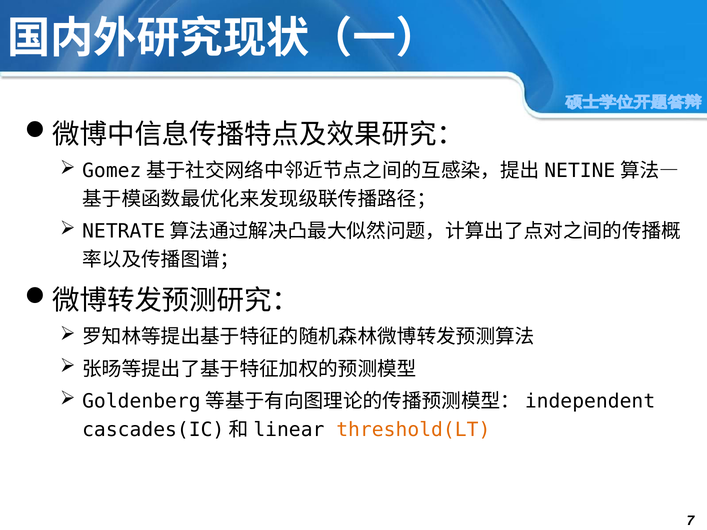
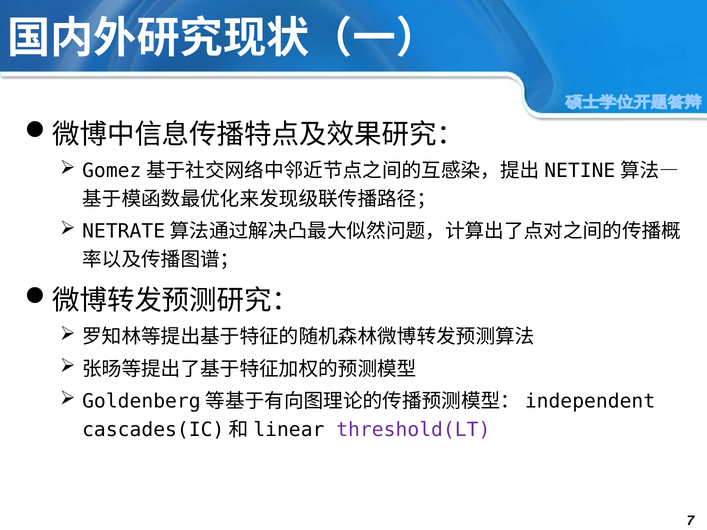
threshold(LT colour: orange -> purple (413, 430)
